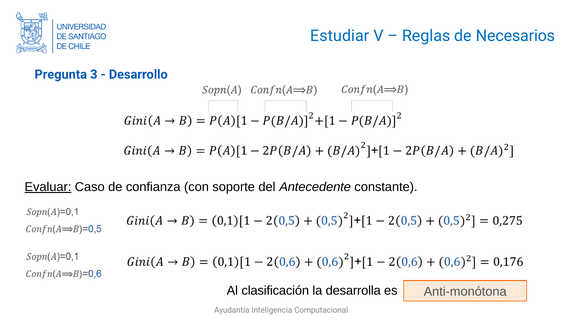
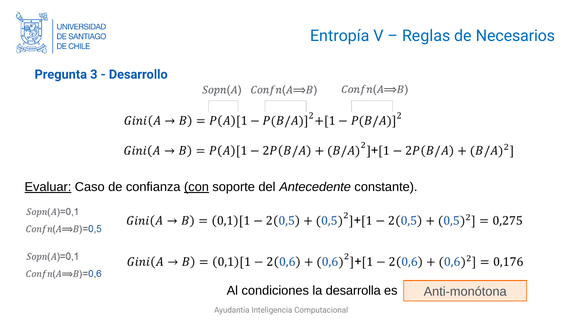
Estudiar: Estudiar -> Entropía (340, 36)
con underline: none -> present (196, 187)
clasificación: clasificación -> condiciones (275, 290)
